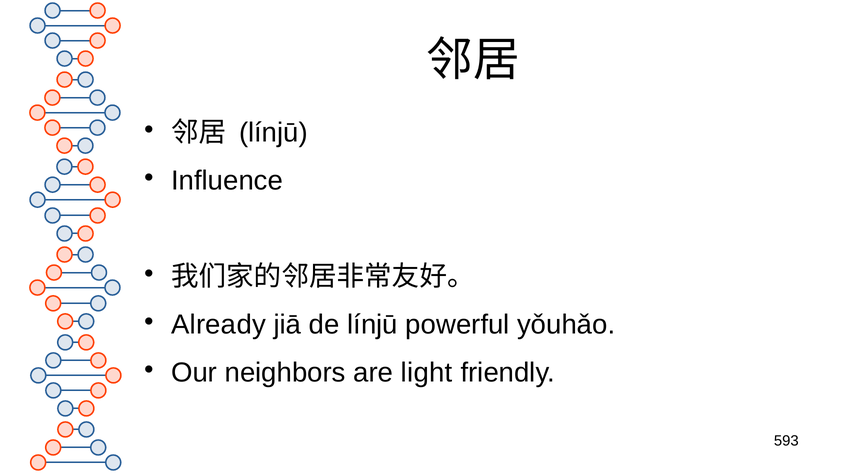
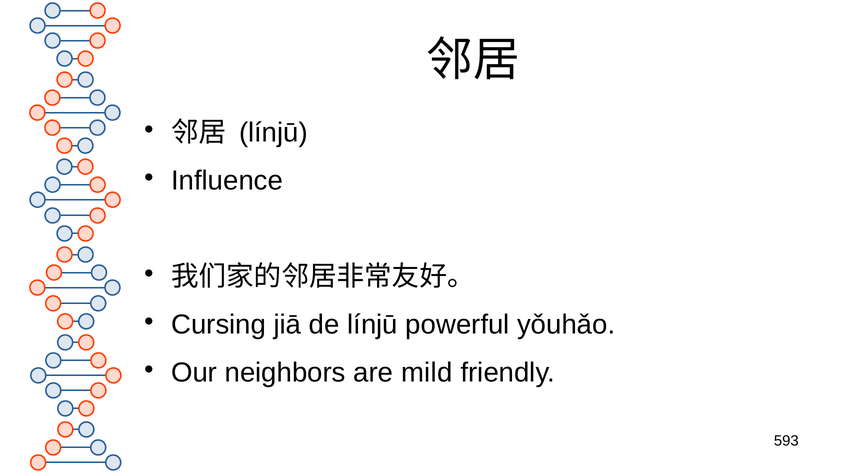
Already: Already -> Cursing (219, 325)
light: light -> mild (427, 373)
